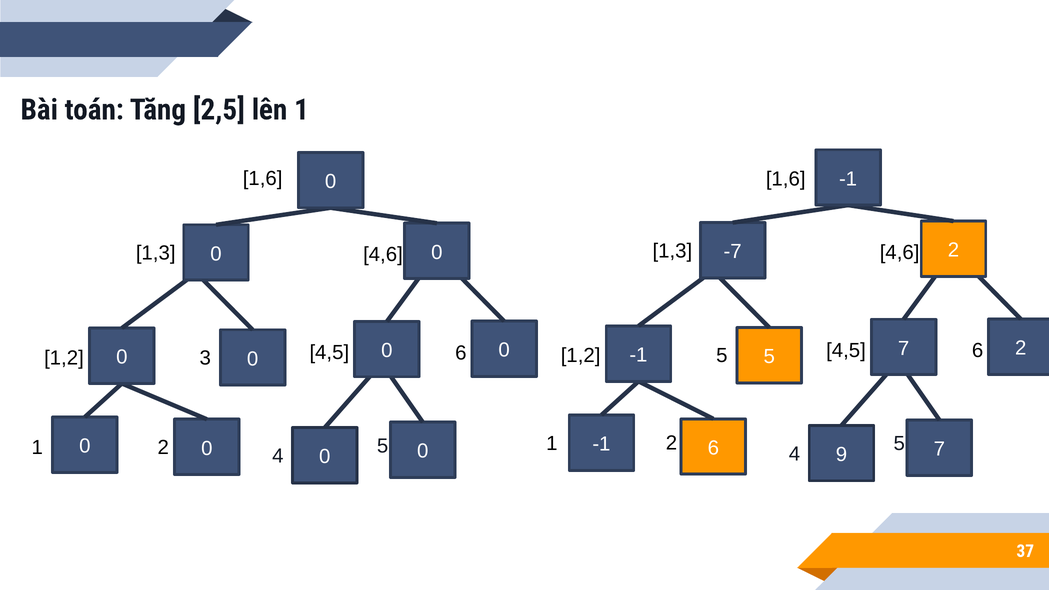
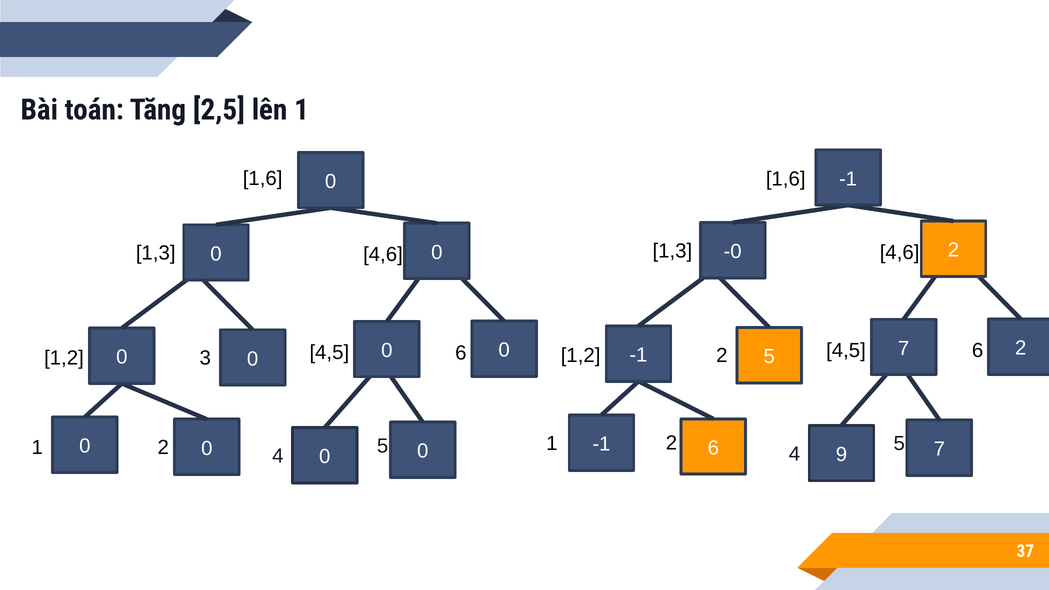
-7: -7 -> -0 (733, 252)
1,2 5: 5 -> 2 (722, 356)
